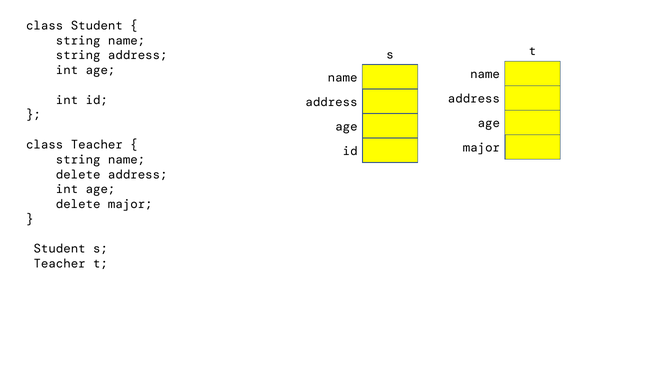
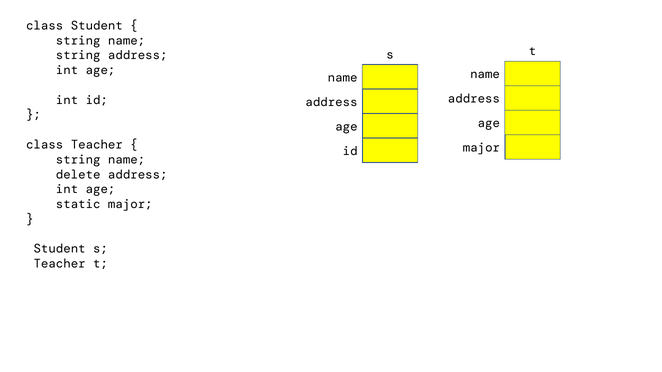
delete: delete -> static (78, 204)
